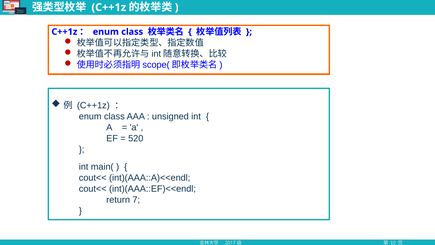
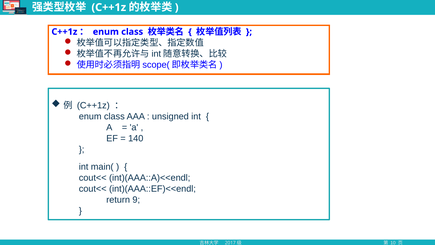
520: 520 -> 140 (136, 138)
7: 7 -> 9 (136, 199)
